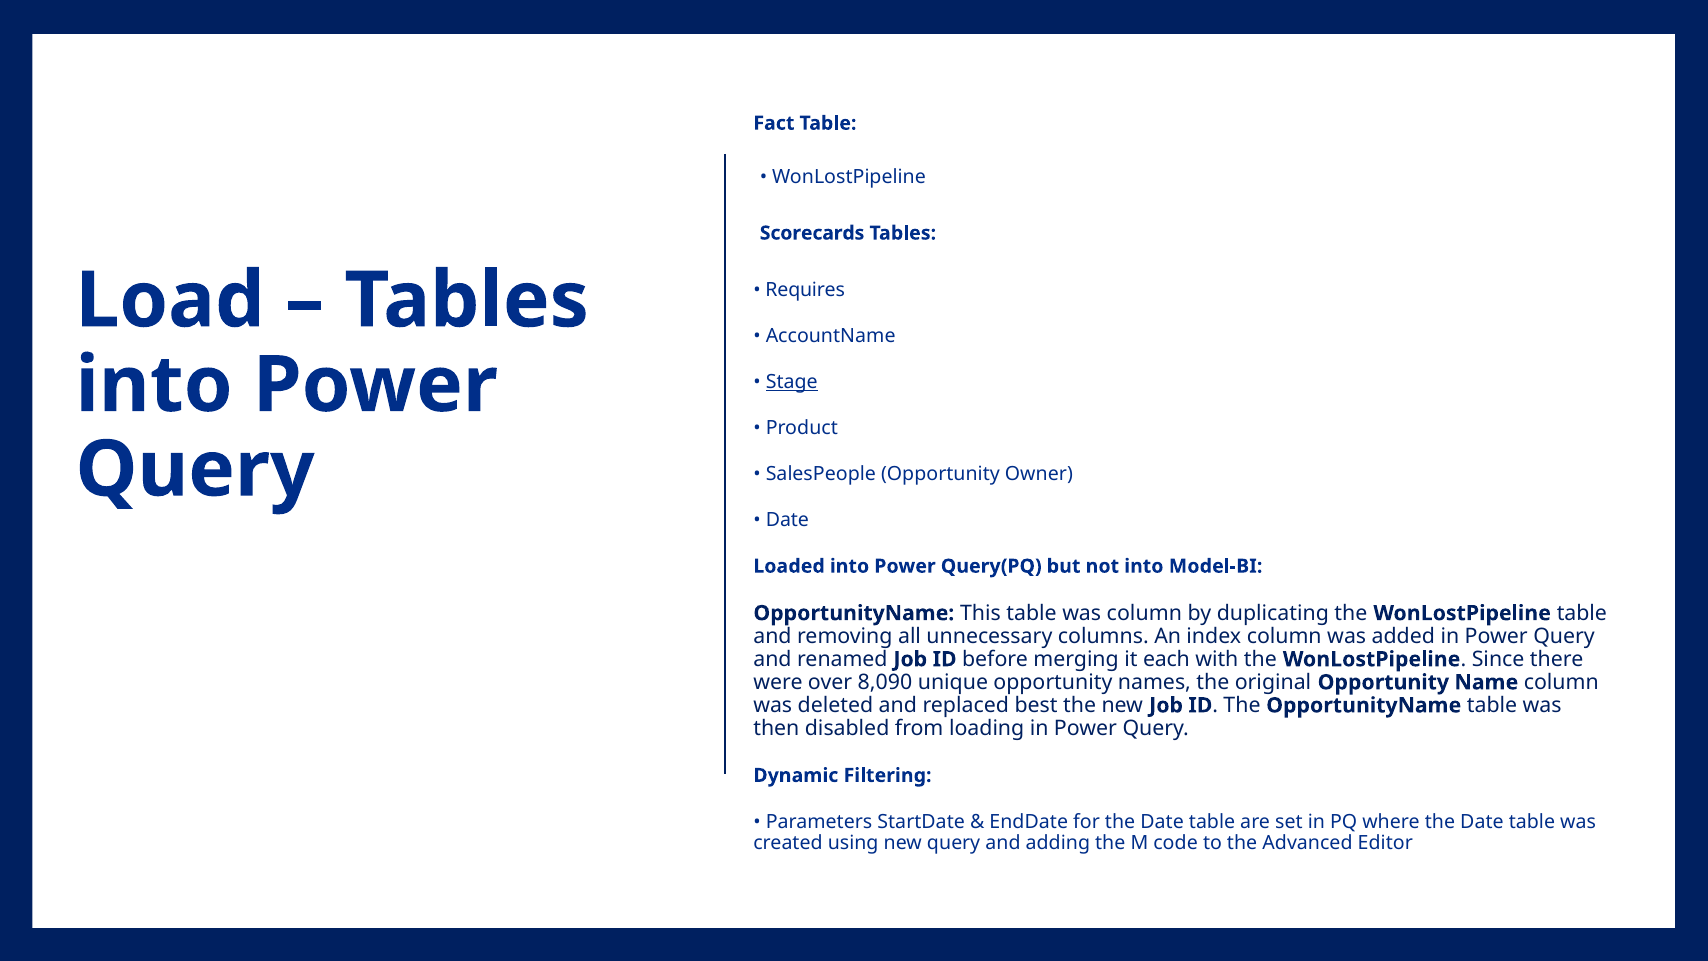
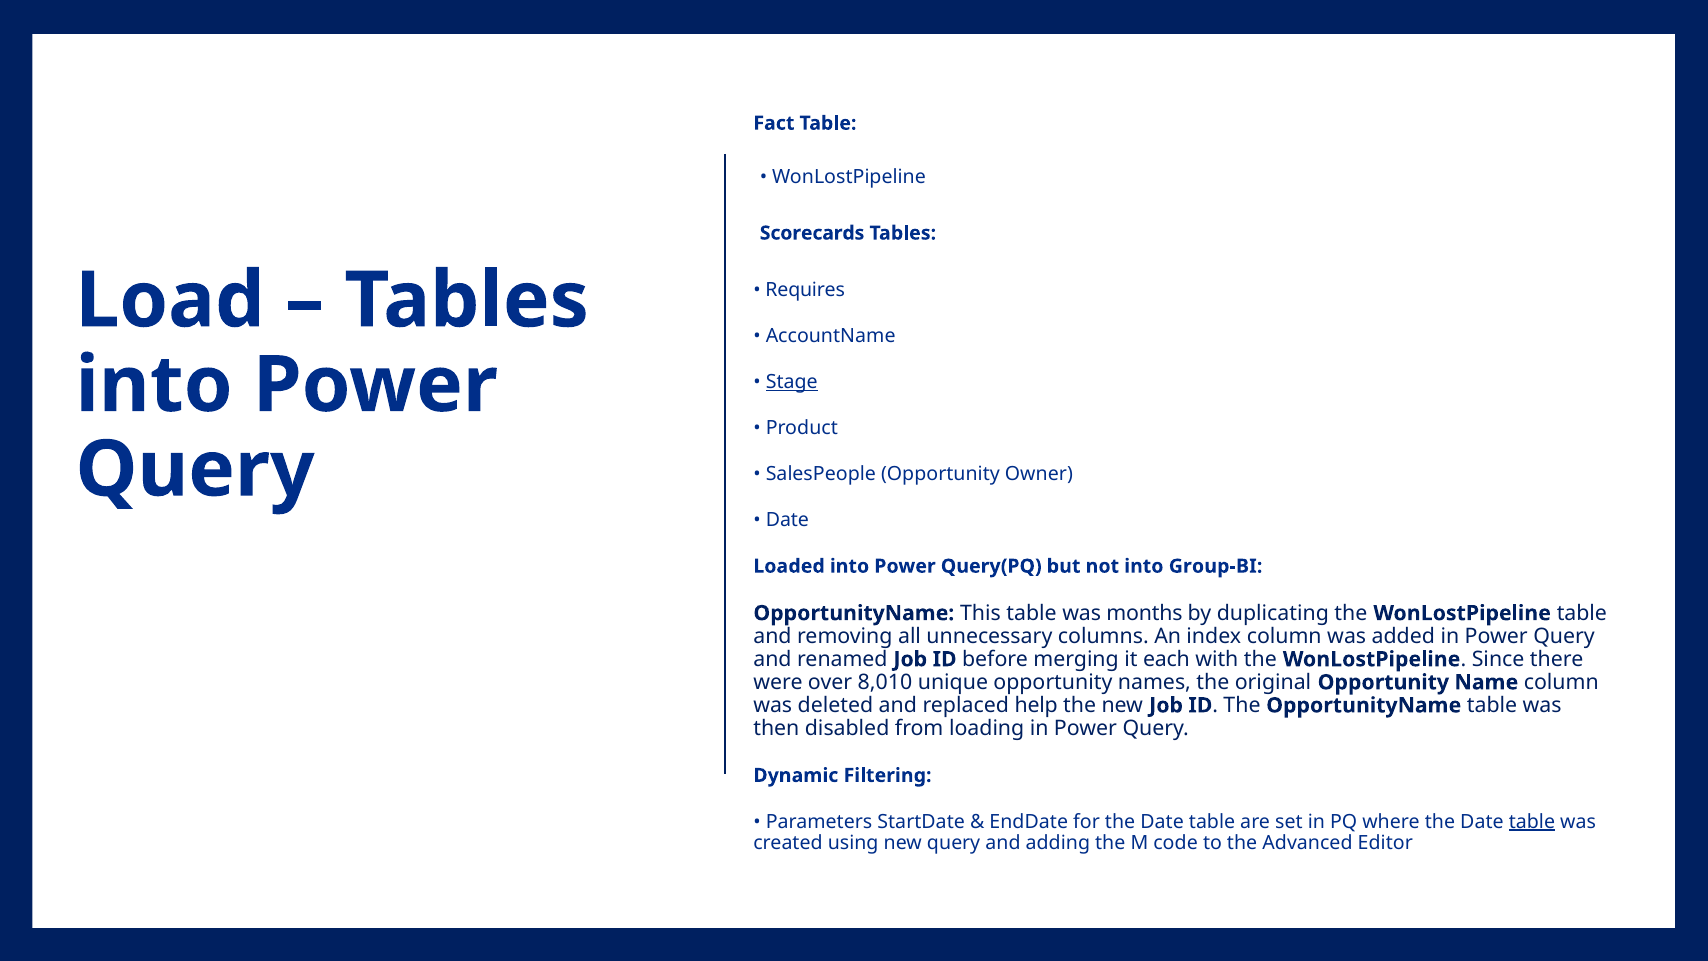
Model-BI: Model-BI -> Group-BI (1216, 566)
was column: column -> months (1145, 613)
8,090: 8,090 -> 8,010 (885, 682)
best: best -> help (1036, 705)
table underline: none -> present (1532, 821)
